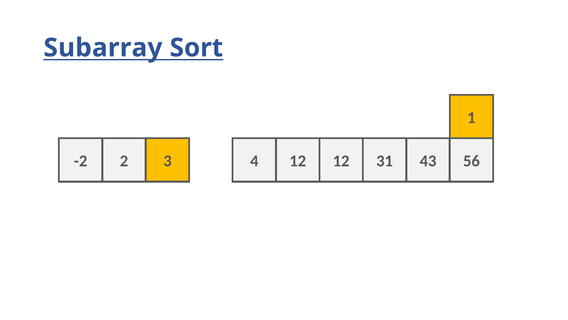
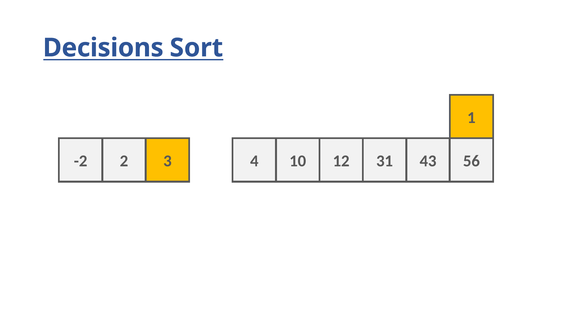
Subarray: Subarray -> Decisions (103, 48)
-2 12: 12 -> 10 (298, 161)
